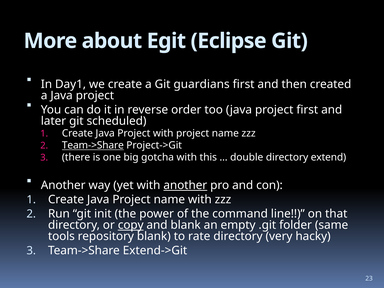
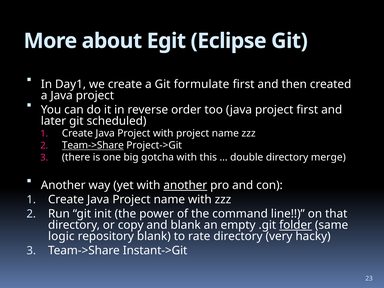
guardians: guardians -> formulate (202, 84)
extend: extend -> merge (328, 157)
copy underline: present -> none (131, 225)
folder underline: none -> present (296, 225)
tools: tools -> logic (61, 236)
Extend->Git: Extend->Git -> Instant->Git (155, 251)
